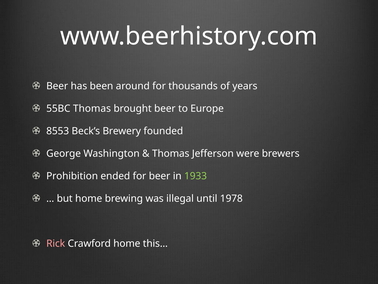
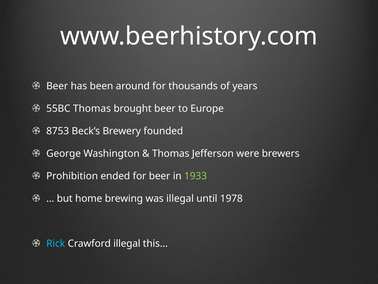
8553: 8553 -> 8753 (58, 131)
Rick colour: pink -> light blue (56, 243)
Crawford home: home -> illegal (127, 243)
